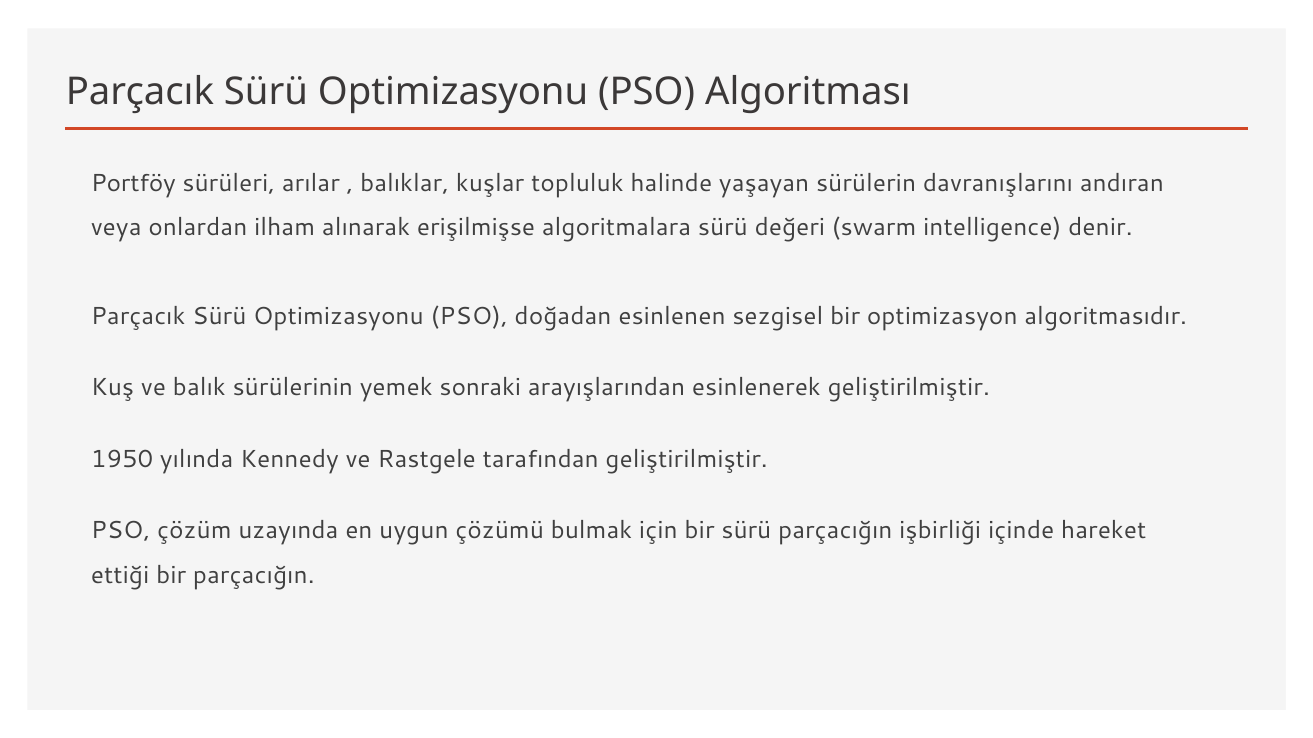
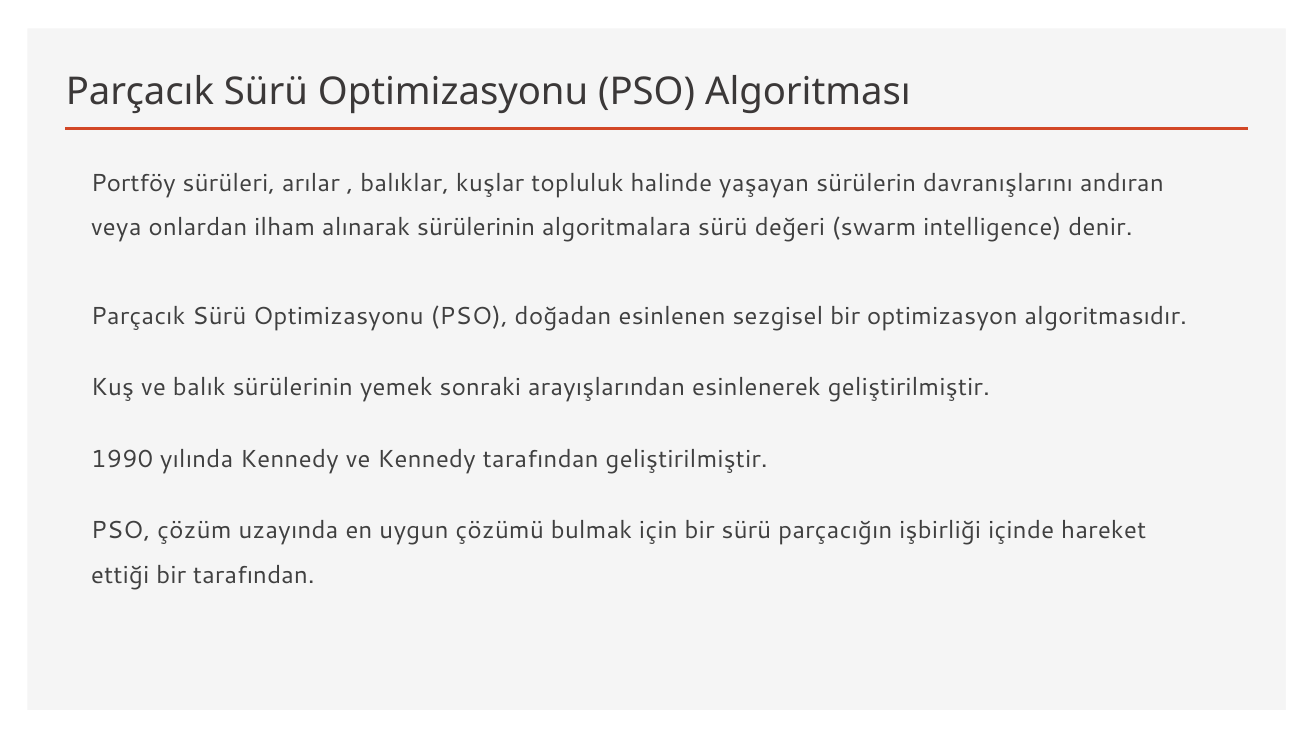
alınarak erişilmişse: erişilmişse -> sürülerinin (476, 228)
1950: 1950 -> 1990 (122, 460)
ve Rastgele: Rastgele -> Kennedy (427, 460)
bir parçacığın: parçacığın -> tarafından (254, 576)
